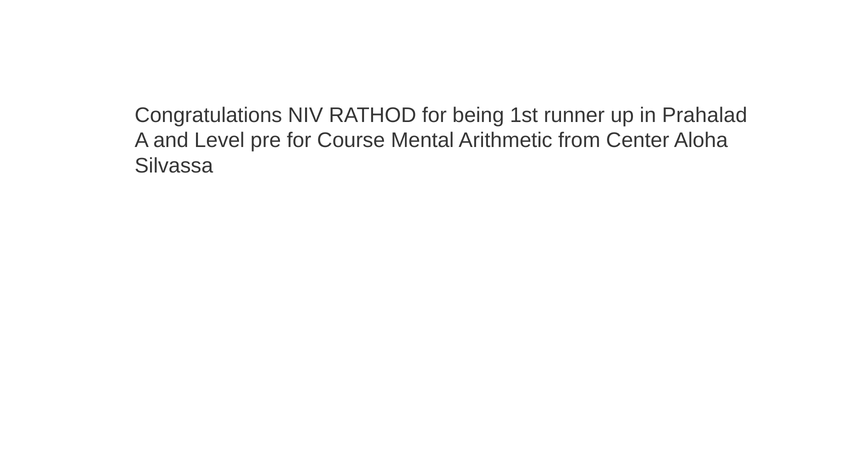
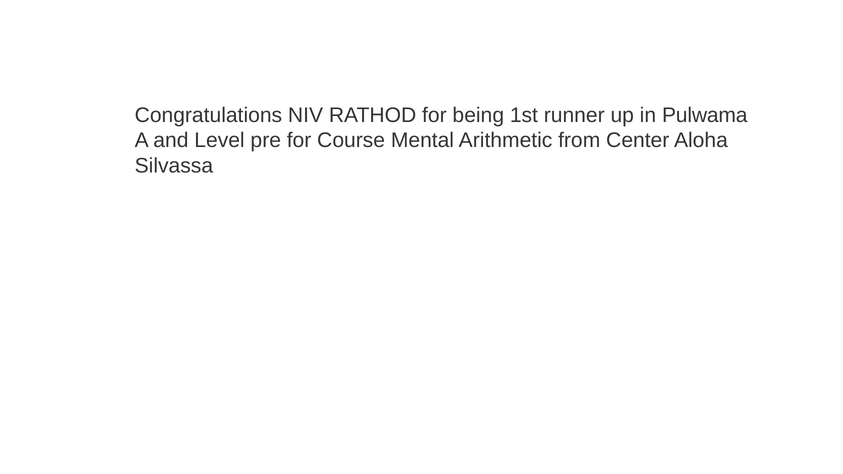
Prahalad: Prahalad -> Pulwama (705, 115)
